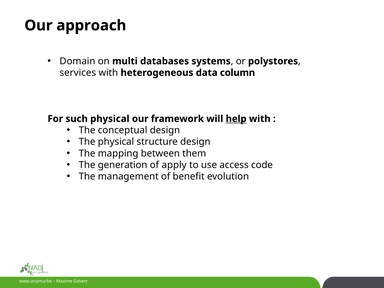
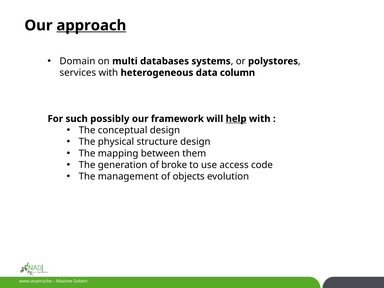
approach underline: none -> present (91, 25)
such physical: physical -> possibly (110, 119)
apply: apply -> broke (174, 165)
benefit: benefit -> objects (189, 176)
